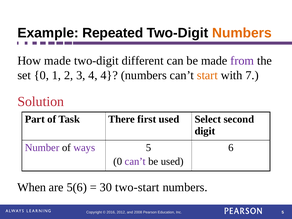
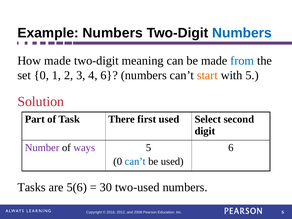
Example Repeated: Repeated -> Numbers (113, 33)
Numbers colour: orange -> blue (242, 33)
different: different -> meaning (143, 61)
from colour: purple -> blue (242, 61)
4 4: 4 -> 6 (109, 75)
with 7: 7 -> 5 (252, 75)
can’t colour: purple -> blue (135, 161)
When: When -> Tasks (32, 187)
two-start: two-start -> two-used (137, 187)
